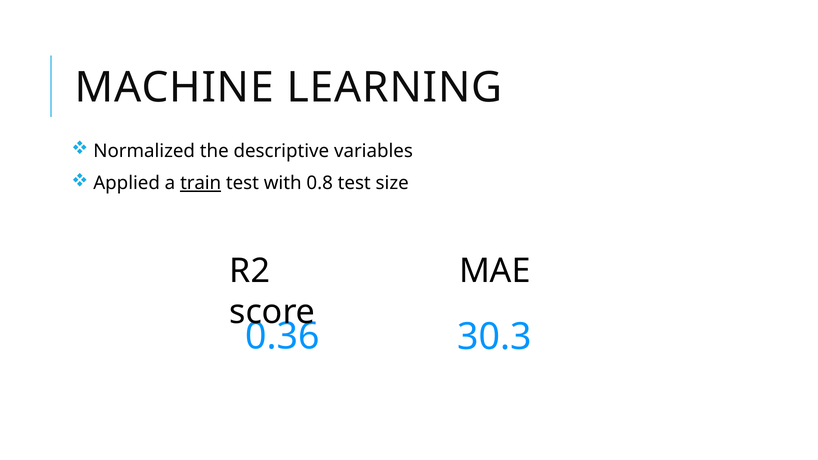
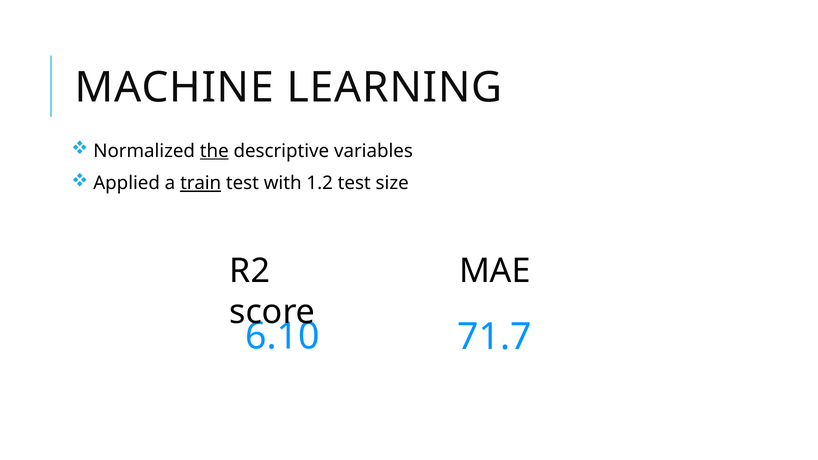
the underline: none -> present (214, 151)
0.8: 0.8 -> 1.2 (320, 183)
0.36: 0.36 -> 6.10 (283, 336)
30.3: 30.3 -> 71.7 (494, 337)
